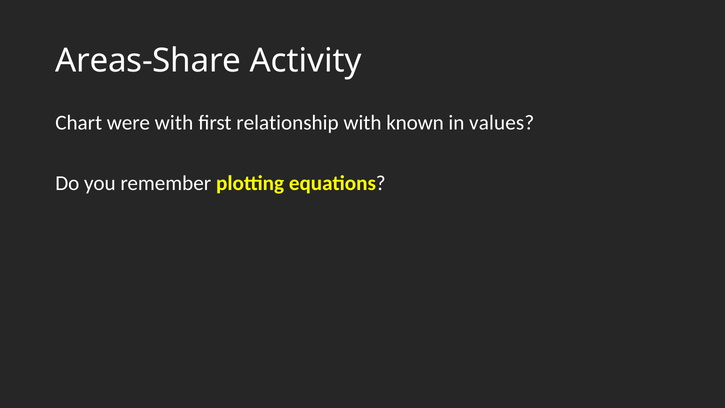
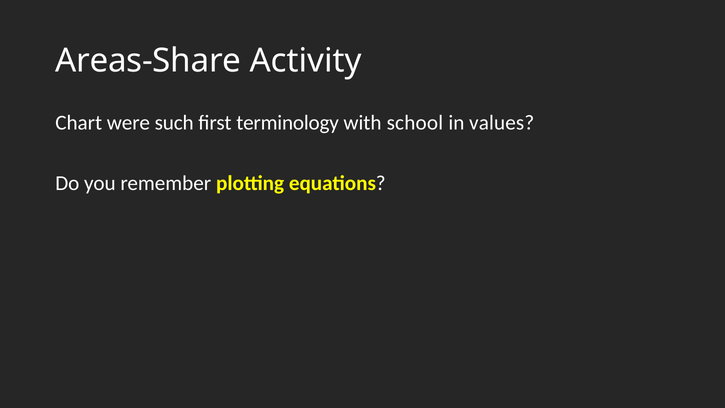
were with: with -> such (174, 123)
relationship: relationship -> terminology (288, 123)
known: known -> school (415, 123)
